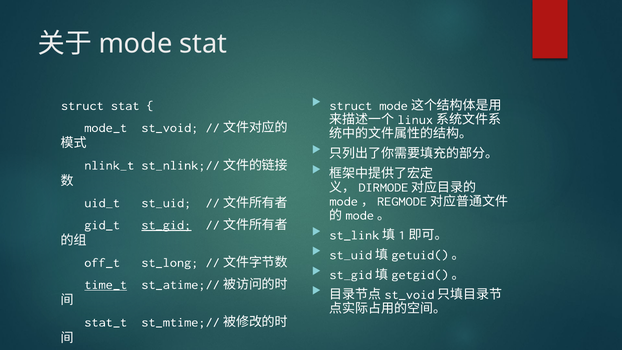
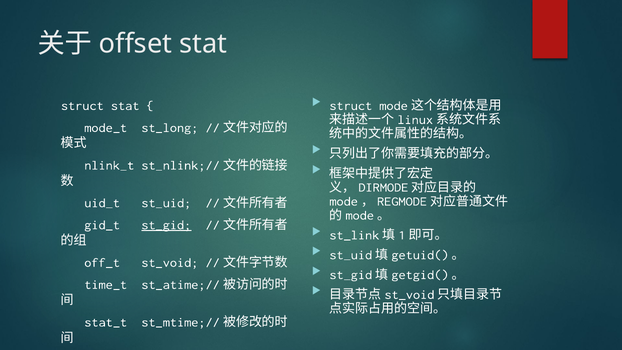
mode: mode -> offset (135, 44)
mode_t st_void: st_void -> st_long (170, 128)
off_t st_long: st_long -> st_void (170, 262)
time_t underline: present -> none (106, 284)
